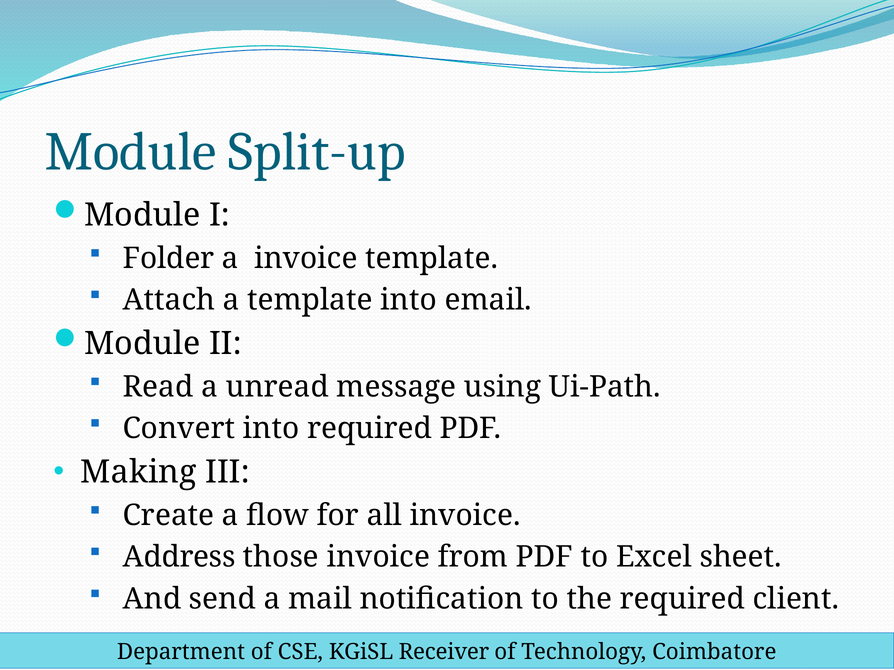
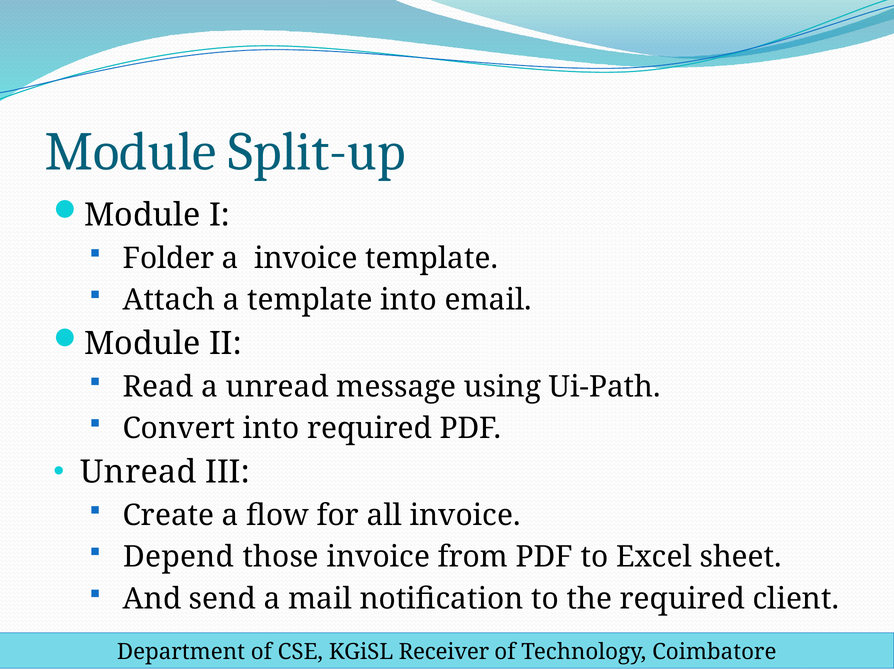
Making: Making -> Unread (138, 473)
Address: Address -> Depend (179, 557)
